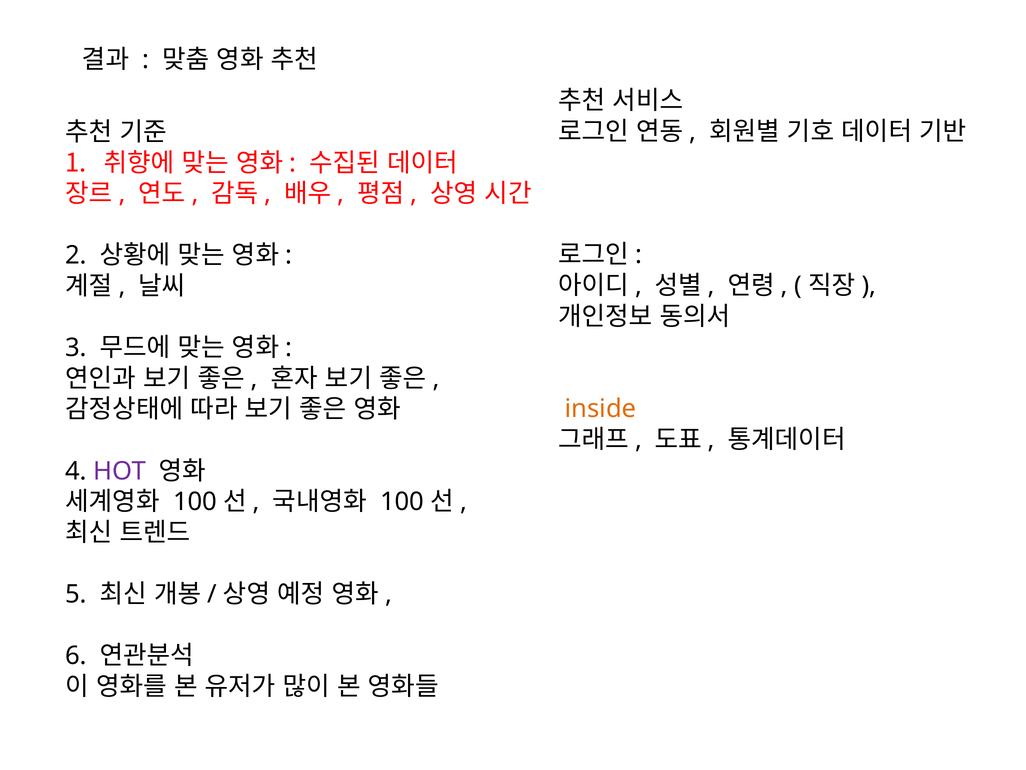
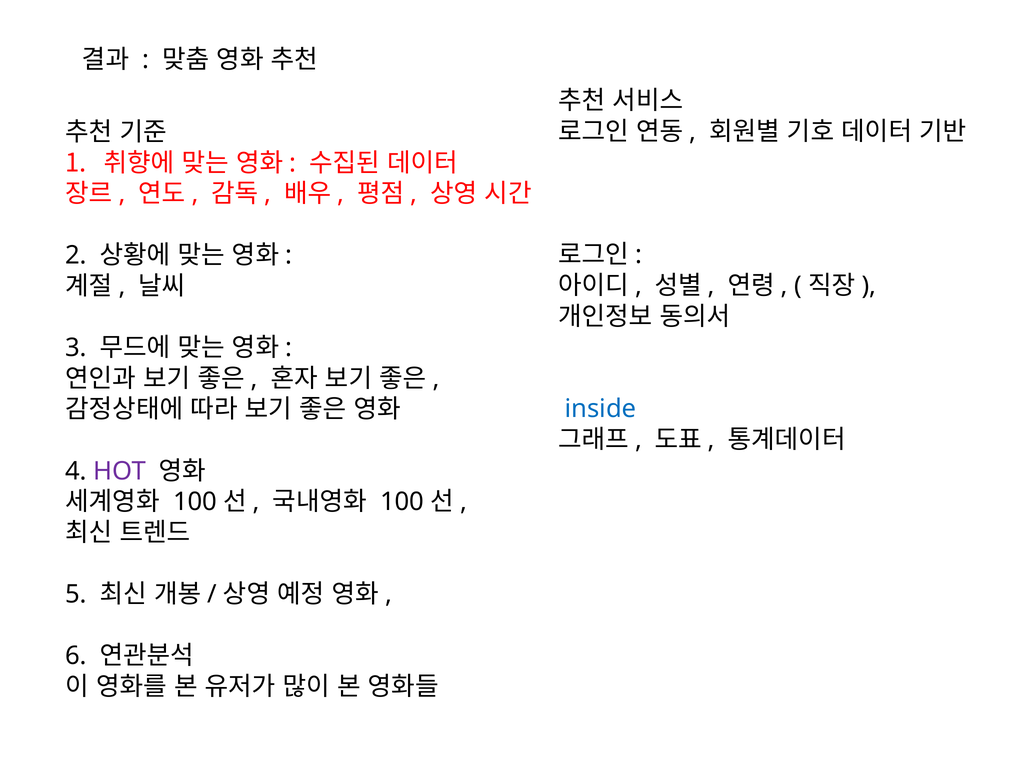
inside colour: orange -> blue (601, 409)
